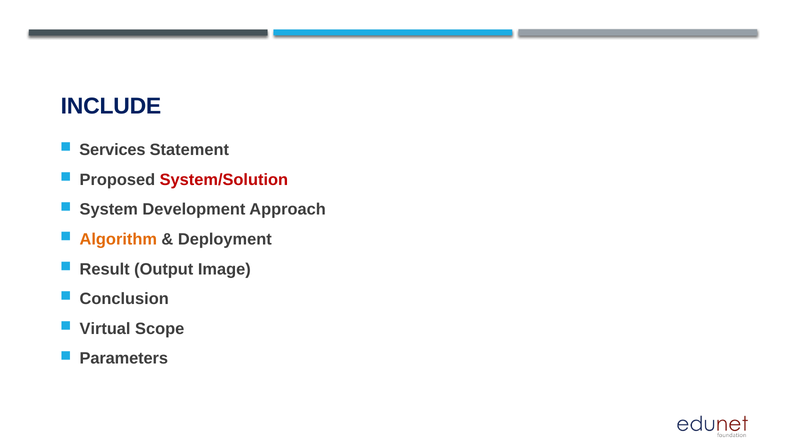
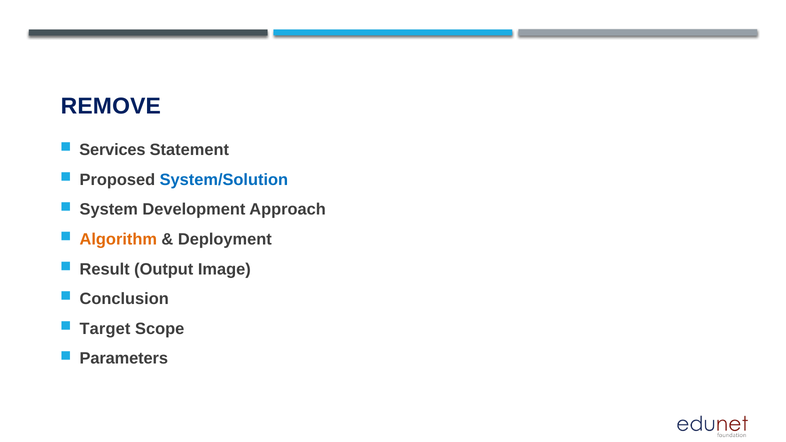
INCLUDE: INCLUDE -> REMOVE (111, 106)
System/Solution colour: red -> blue (224, 180)
Virtual: Virtual -> Target (105, 329)
